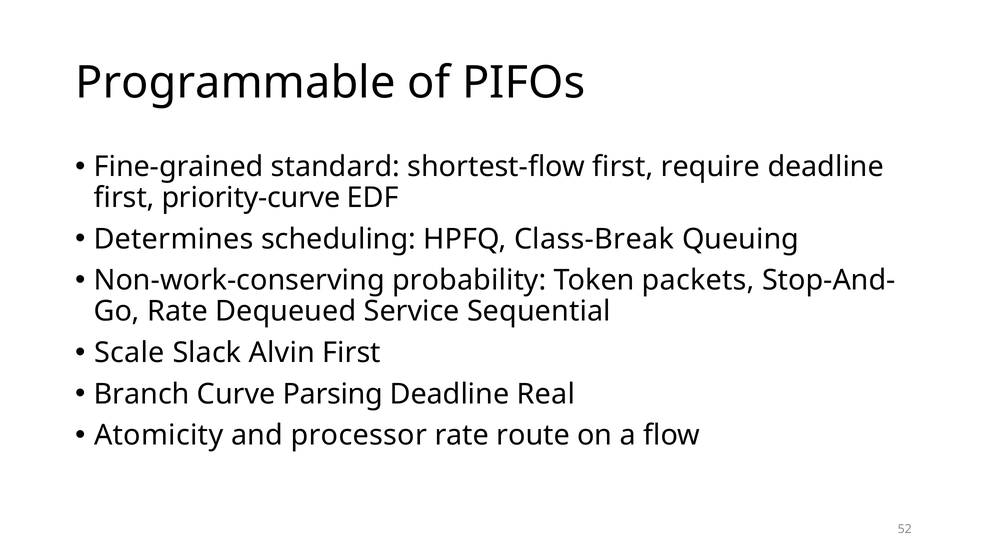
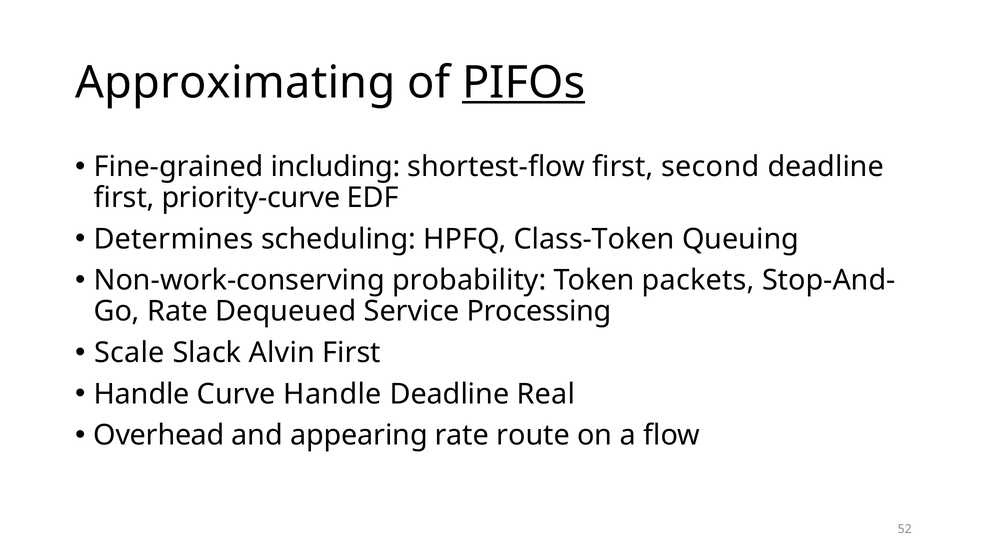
Programmable: Programmable -> Approximating (235, 83)
PIFOs underline: none -> present (524, 83)
standard: standard -> including (336, 167)
require: require -> second (710, 167)
Class-Break: Class-Break -> Class-Token (594, 239)
Sequential: Sequential -> Processing (539, 312)
Branch: Branch -> Handle (142, 394)
Curve Parsing: Parsing -> Handle (332, 394)
Atomicity: Atomicity -> Overhead (159, 436)
processor: processor -> appearing (359, 436)
